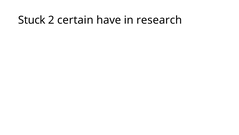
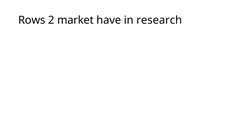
Stuck: Stuck -> Rows (32, 20)
certain: certain -> market (75, 20)
